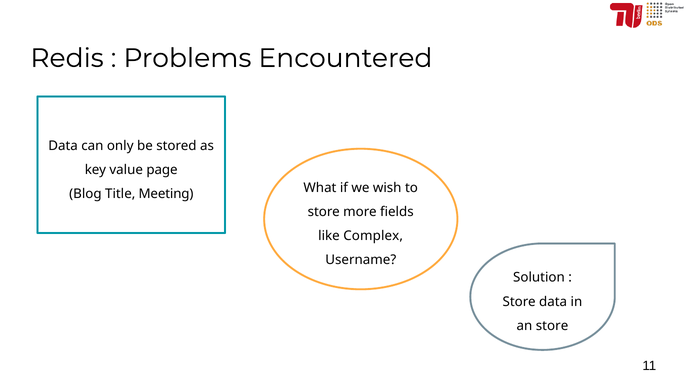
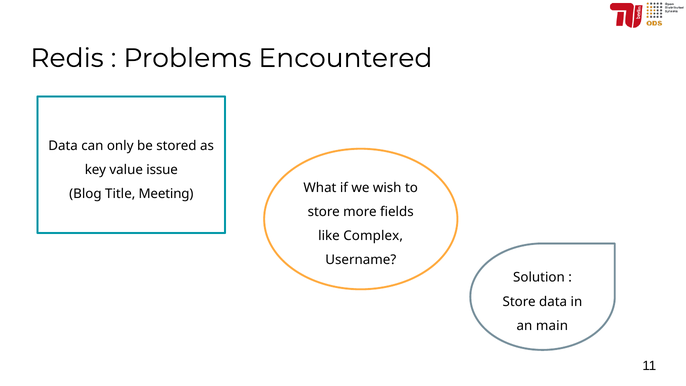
page: page -> issue (162, 170)
an store: store -> main (552, 326)
